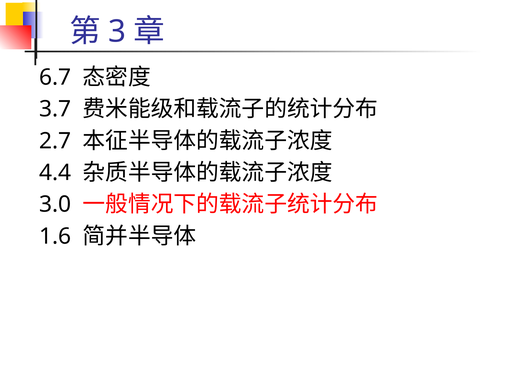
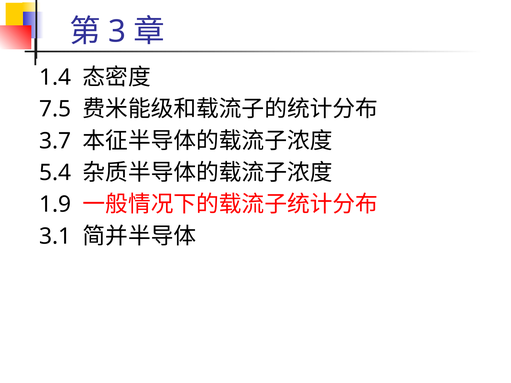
6.7: 6.7 -> 1.4 (55, 77)
3.7: 3.7 -> 7.5 (55, 109)
2.7: 2.7 -> 3.7 (55, 141)
4.4: 4.4 -> 5.4 (55, 173)
3.0: 3.0 -> 1.9 (55, 205)
1.6: 1.6 -> 3.1 (55, 236)
